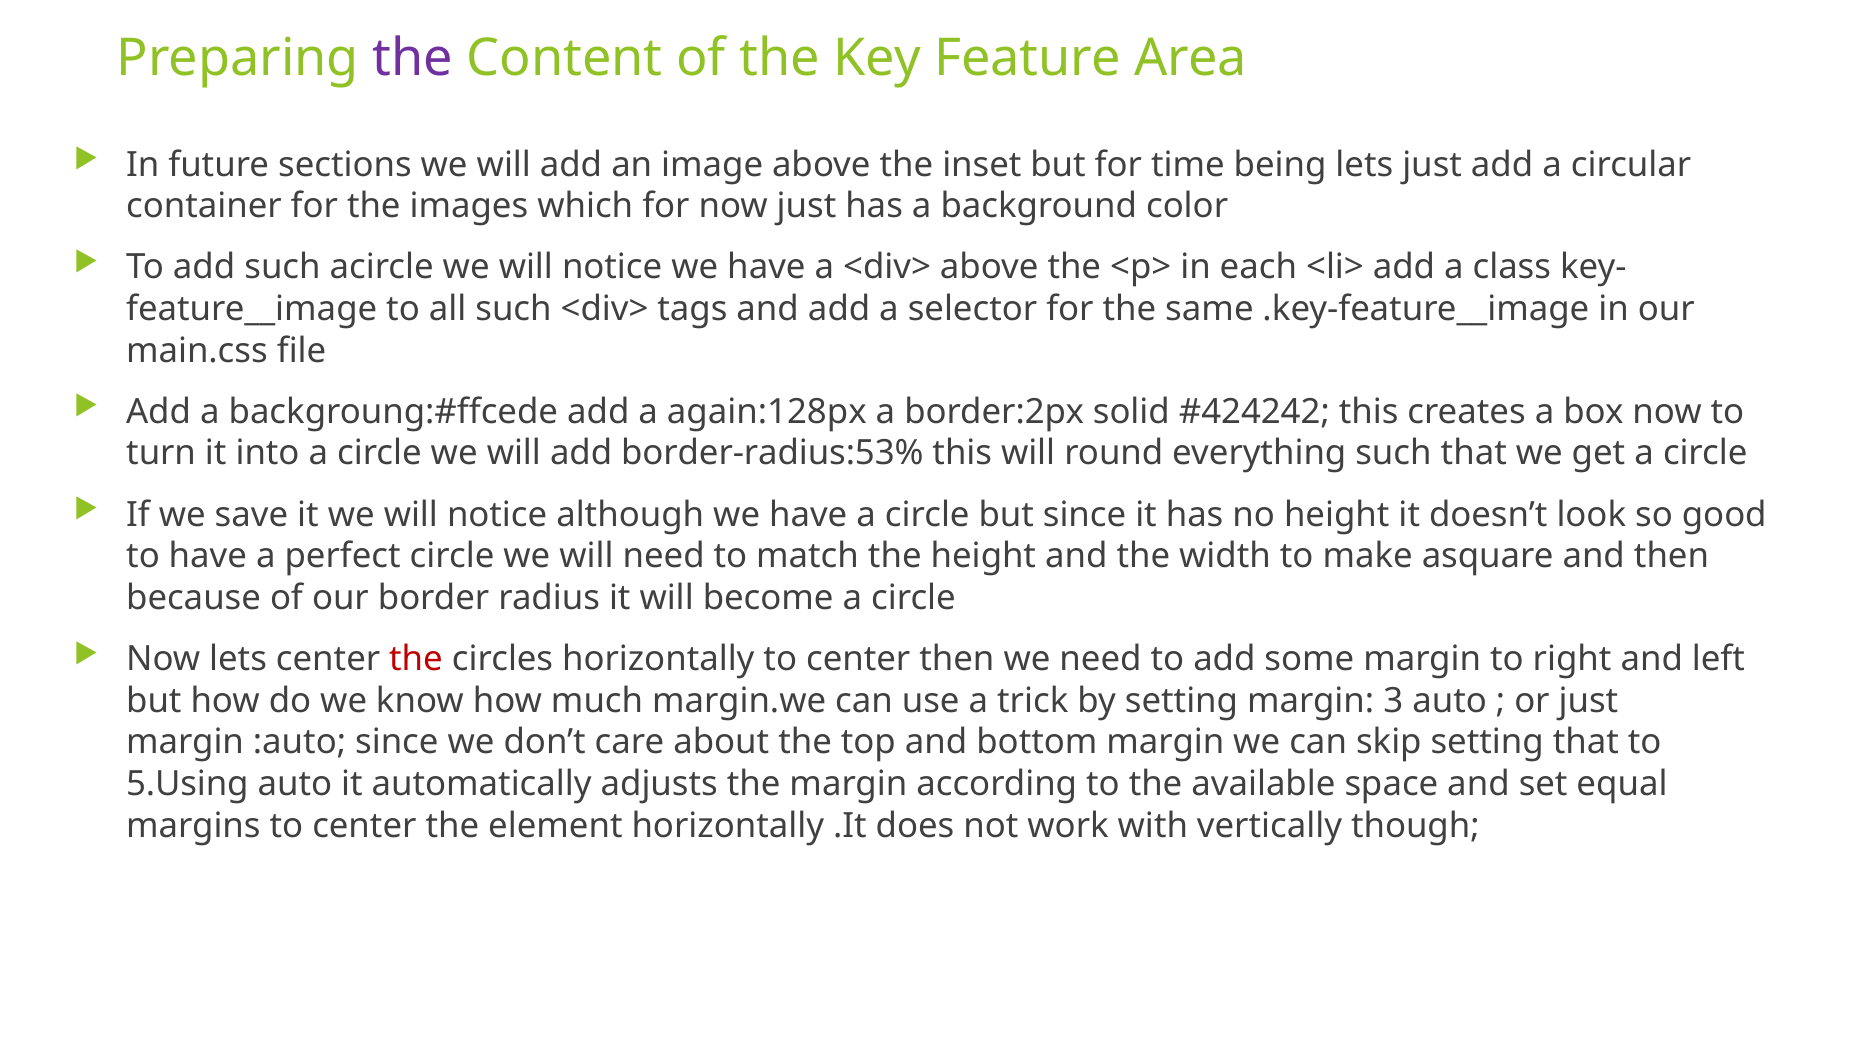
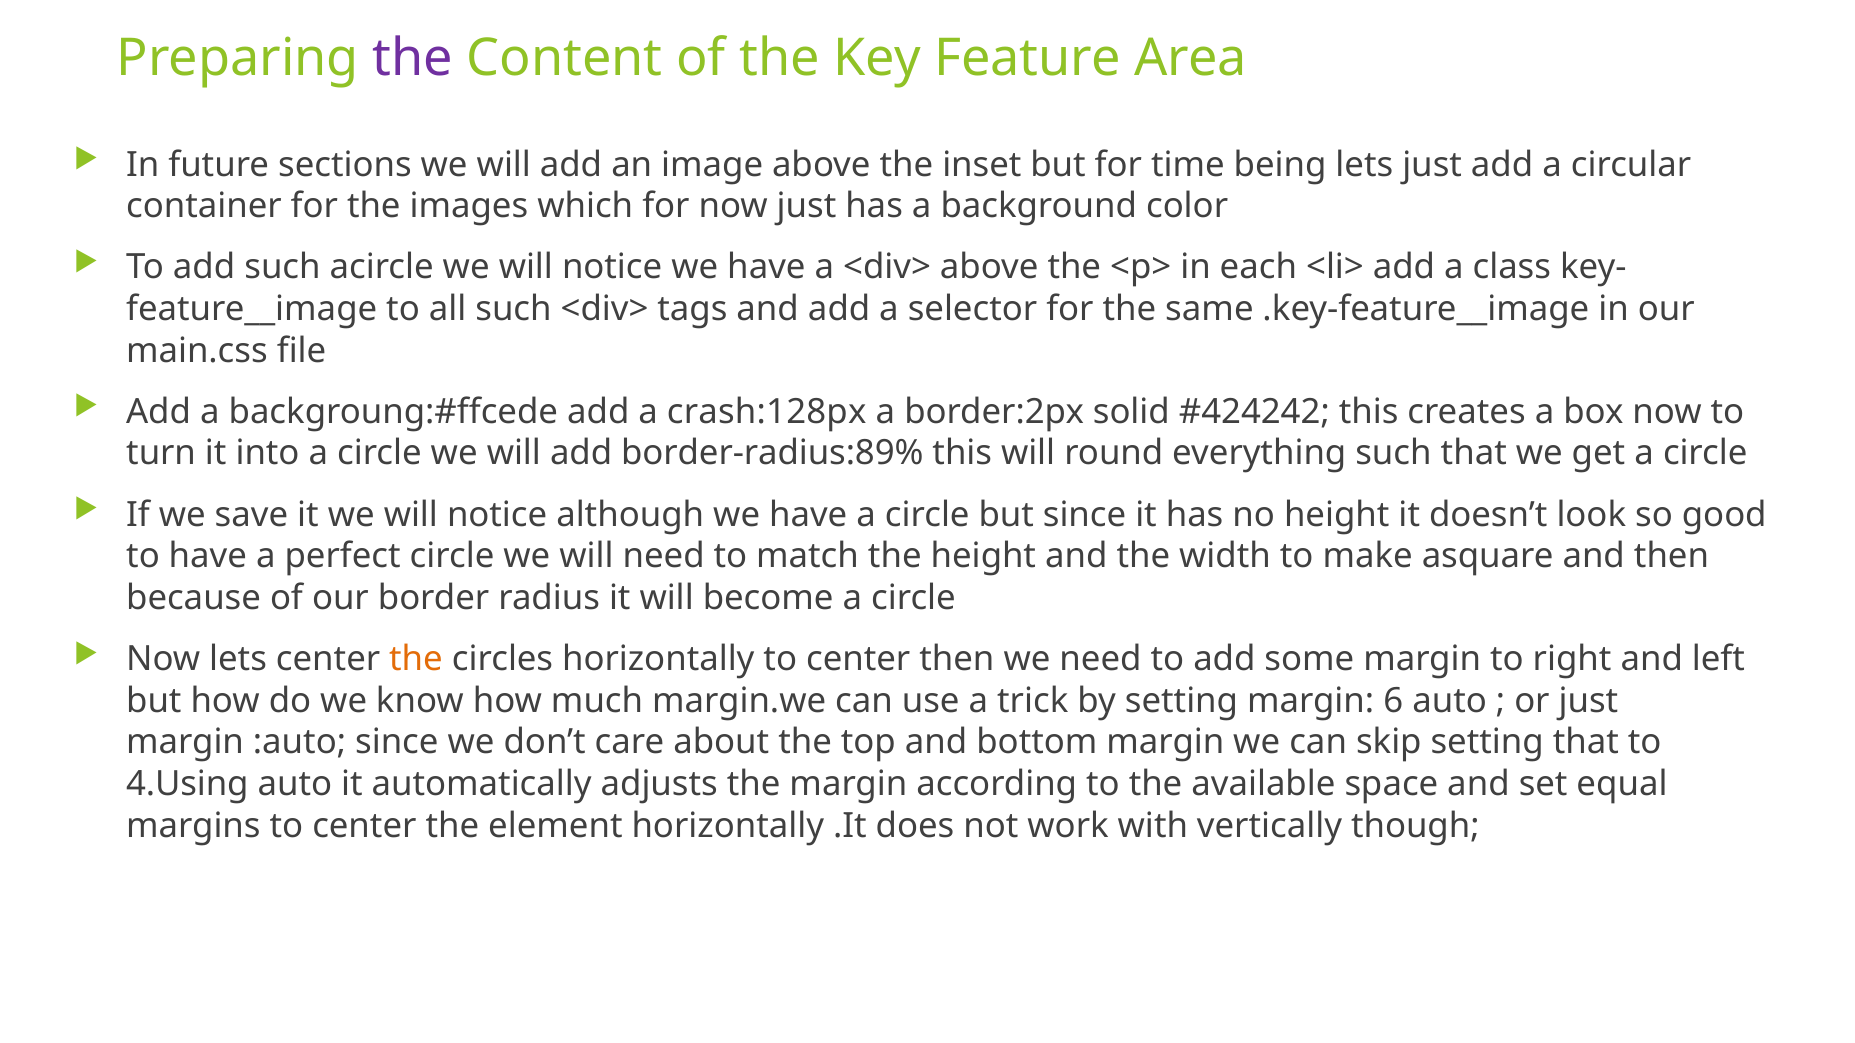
again:128px: again:128px -> crash:128px (767, 412)
border-radius:53%: border-radius:53% -> border-radius:89% (772, 454)
the colour: red -> orange (416, 659)
3: 3 -> 6 (1393, 701)
5.Using: 5.Using -> 4.Using (187, 785)
